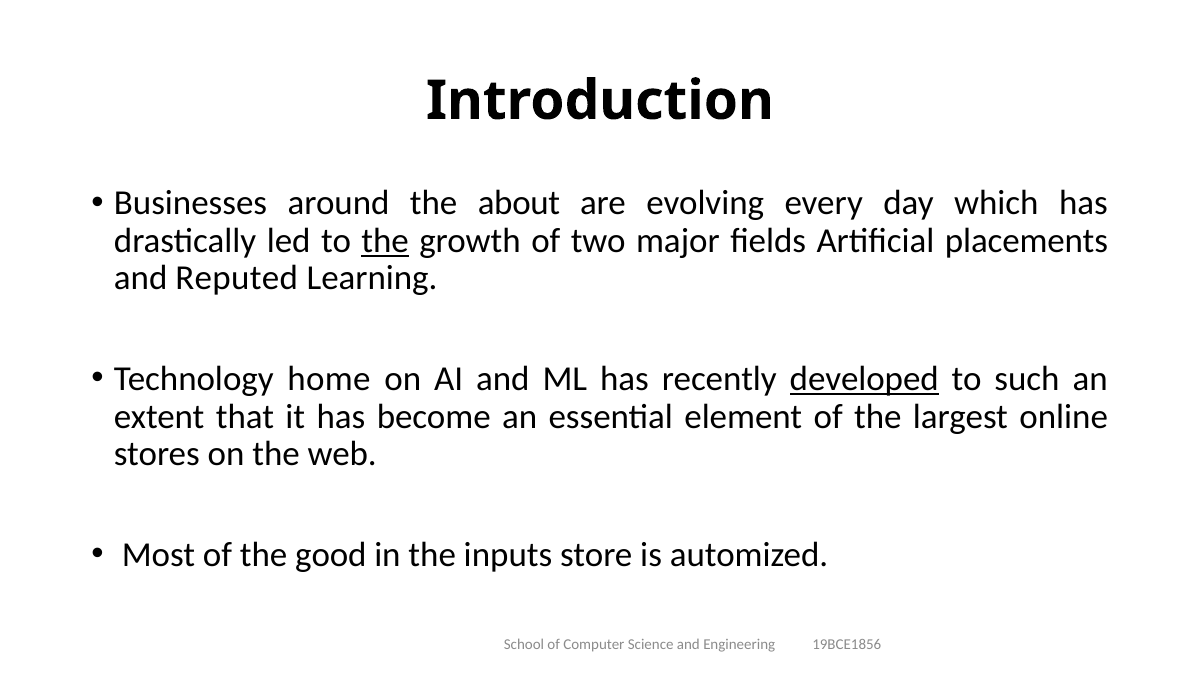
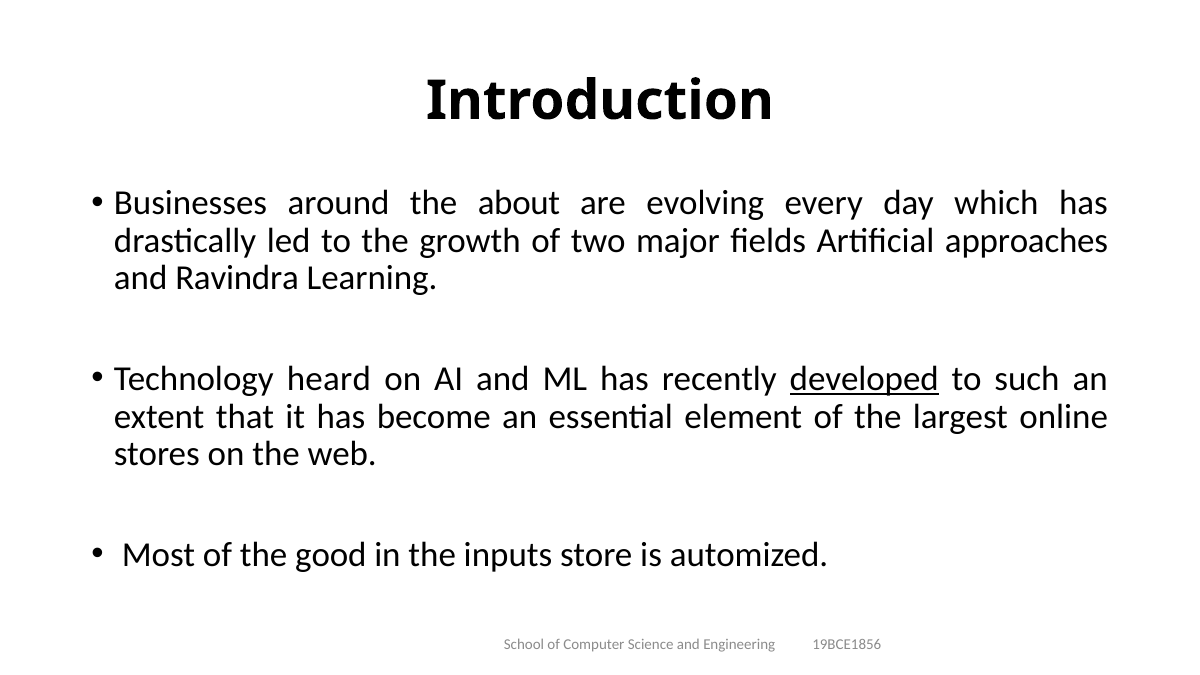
the underline: present -> none (385, 241)
placements: placements -> approaches (1027, 241)
Reputed: Reputed -> Ravindra (237, 278)
home: home -> heard (329, 379)
